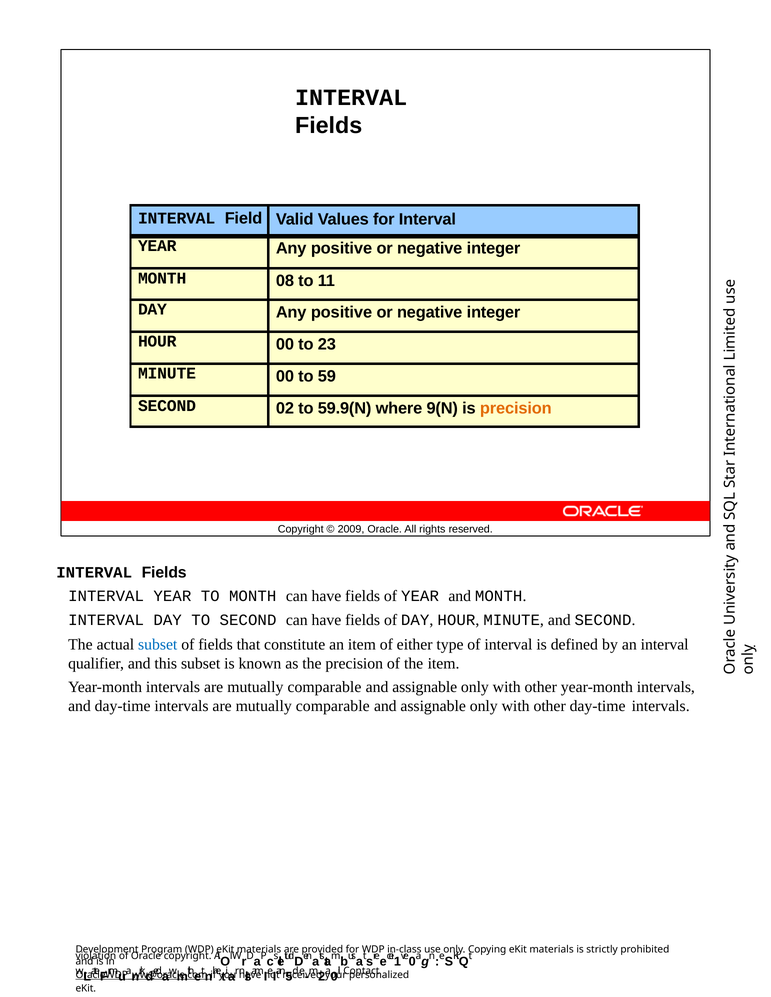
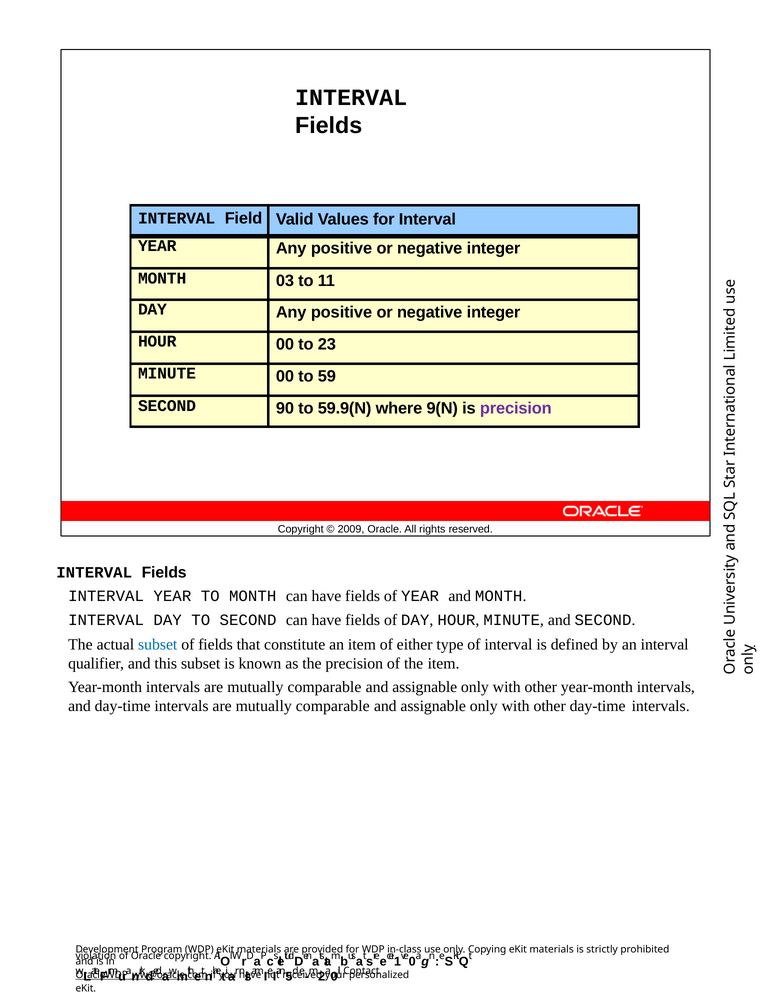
08: 08 -> 03 (285, 281)
02: 02 -> 90 (285, 409)
precision colour: orange -> purple (516, 409)
